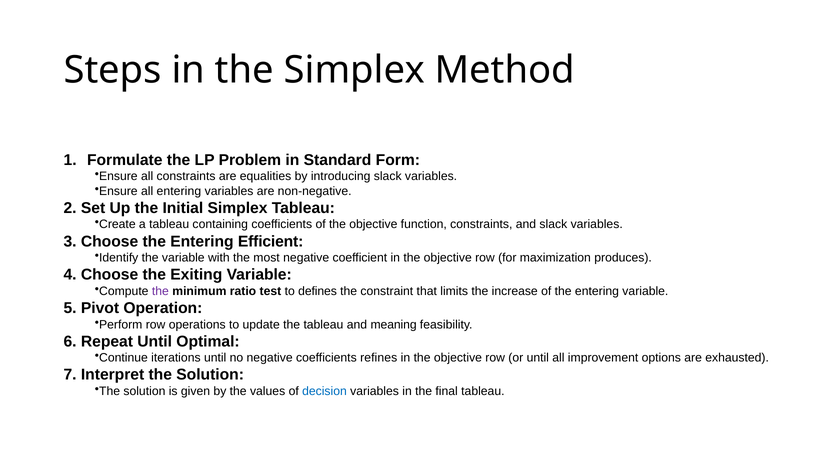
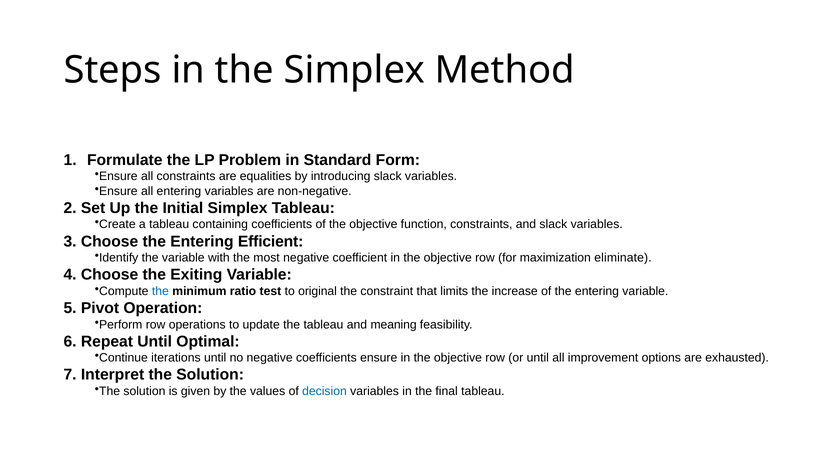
produces: produces -> eliminate (623, 258)
the colour: purple -> blue (160, 291)
defines: defines -> original (318, 291)
coefficients refines: refines -> ensure (379, 358)
